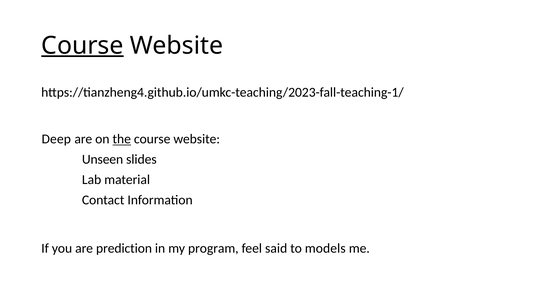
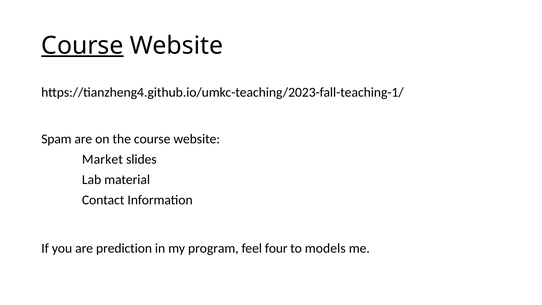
Deep: Deep -> Spam (56, 139)
the underline: present -> none (122, 139)
Unseen: Unseen -> Market (102, 159)
said: said -> four (276, 248)
